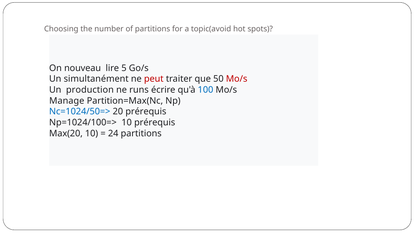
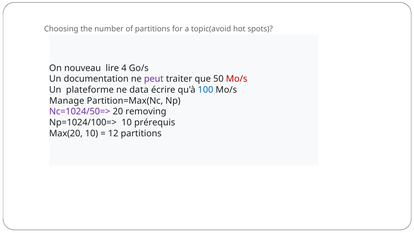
5: 5 -> 4 (124, 68)
simultanément: simultanément -> documentation (96, 79)
peut colour: red -> purple (154, 79)
production: production -> plateforme (90, 90)
runs: runs -> data (139, 90)
Nc=1024/50=> colour: blue -> purple (80, 112)
20 prérequis: prérequis -> removing (146, 112)
24: 24 -> 12 (113, 133)
